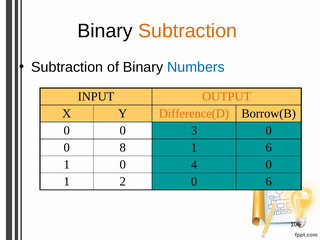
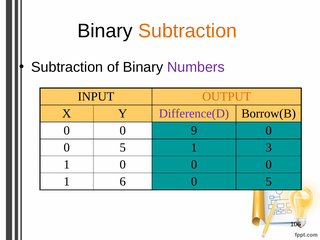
Numbers colour: blue -> purple (196, 67)
Difference(D colour: orange -> purple (194, 114)
3: 3 -> 9 (194, 131)
8: 8 -> 5 (123, 148)
1 6: 6 -> 3 (269, 148)
1 0 4: 4 -> 0 (194, 165)
2: 2 -> 6 (123, 182)
6: 6 -> 5 (269, 182)
